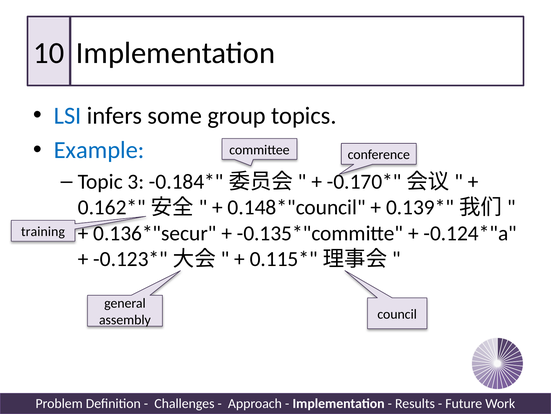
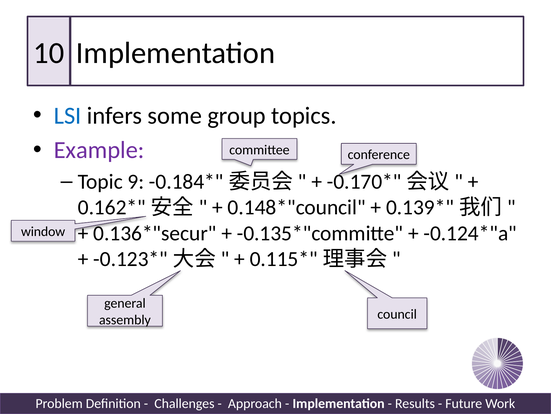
Example colour: blue -> purple (99, 150)
3: 3 -> 9 (136, 182)
training: training -> window (43, 231)
